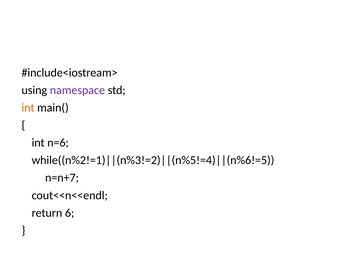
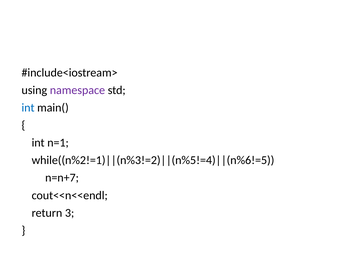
int colour: orange -> blue (28, 108)
n=6: n=6 -> n=1 (58, 143)
6: 6 -> 3 (70, 213)
